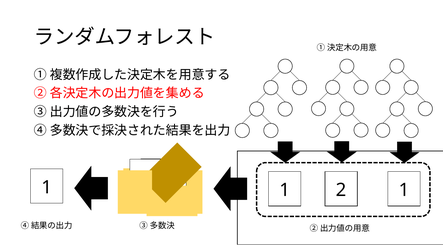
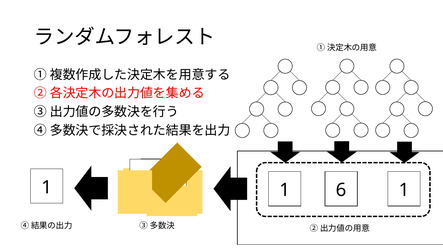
2: 2 -> 6 (341, 190)
